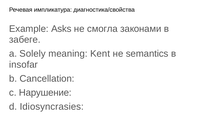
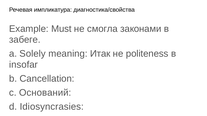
Asks: Asks -> Must (61, 29)
Kent: Kent -> Итак (100, 54)
semantics: semantics -> politeness (147, 54)
Нарушение: Нарушение -> Оснований (45, 93)
